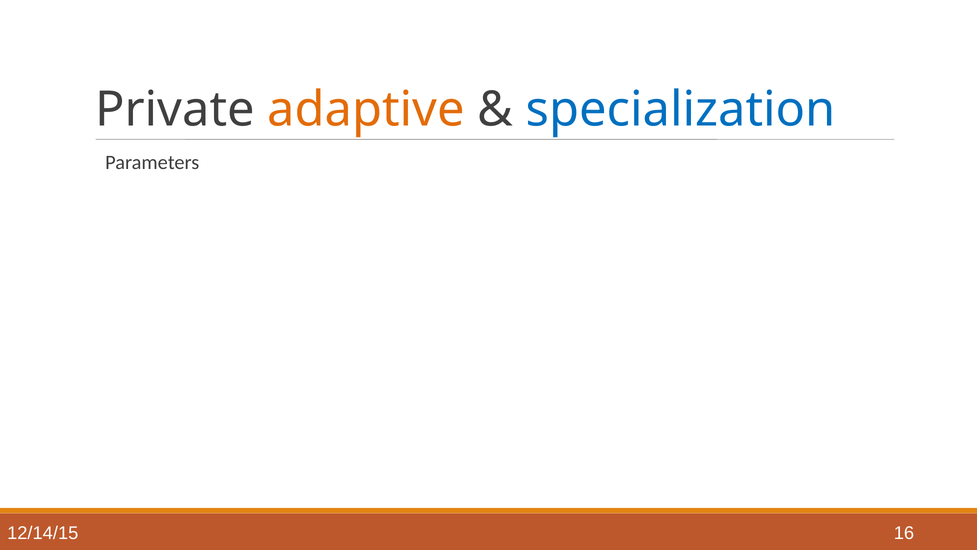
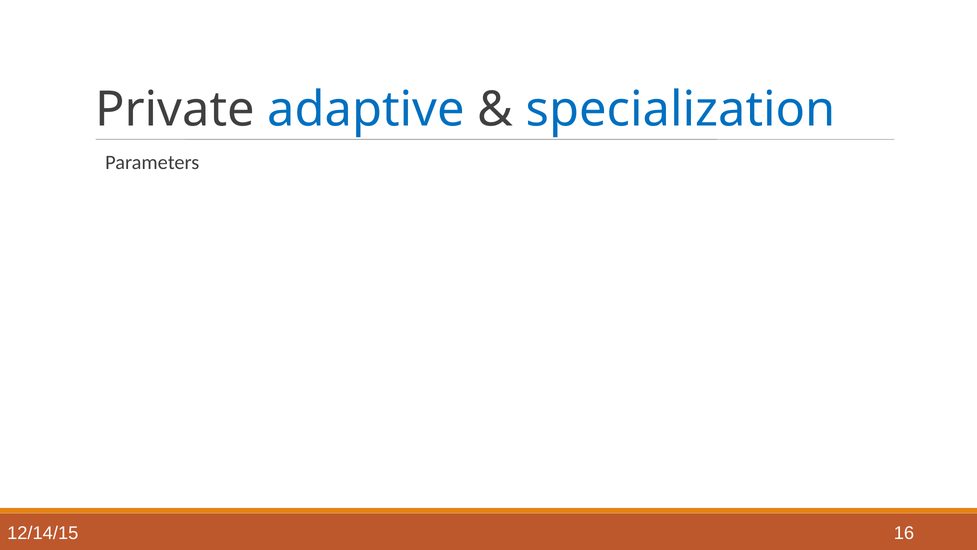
adaptive colour: orange -> blue (366, 110)
